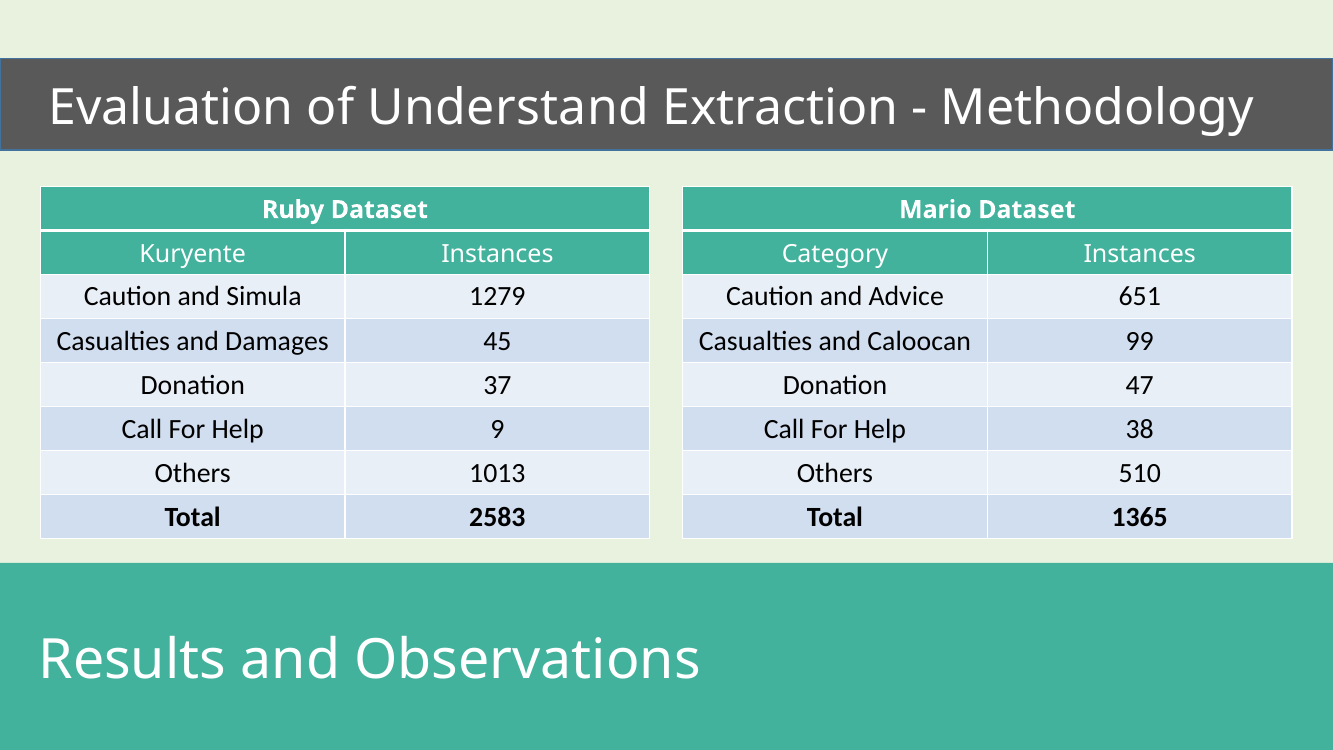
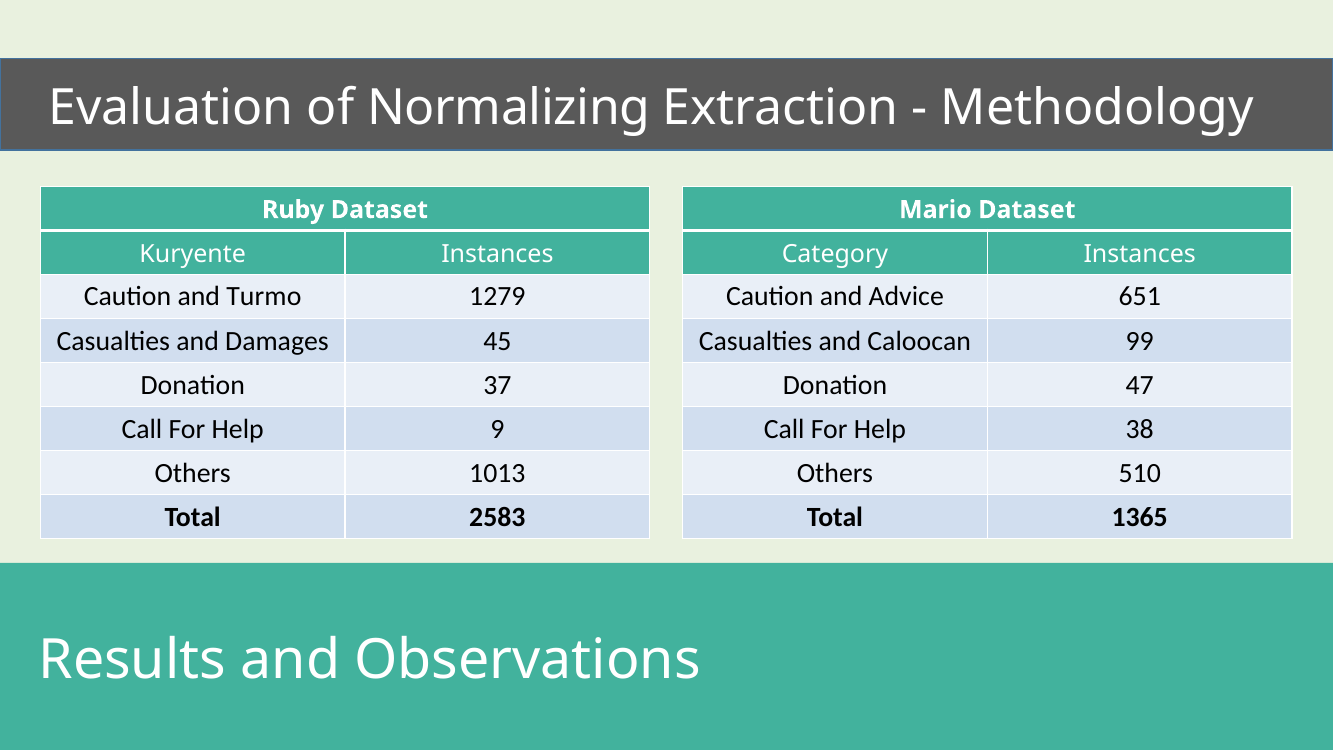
Understand: Understand -> Normalizing (509, 108)
Simula: Simula -> Turmo (264, 297)
